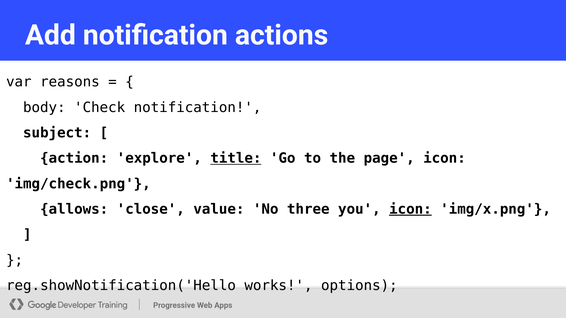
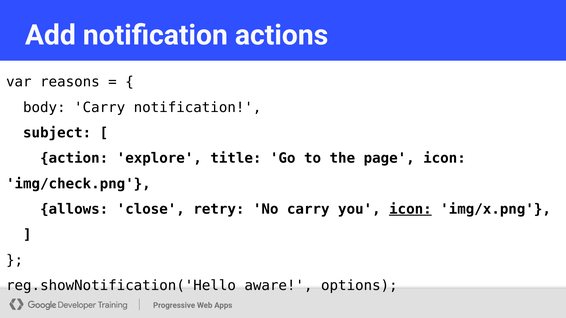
body Check: Check -> Carry (100, 108)
title underline: present -> none (236, 158)
value: value -> retry (219, 209)
No three: three -> carry (308, 209)
works: works -> aware (278, 286)
